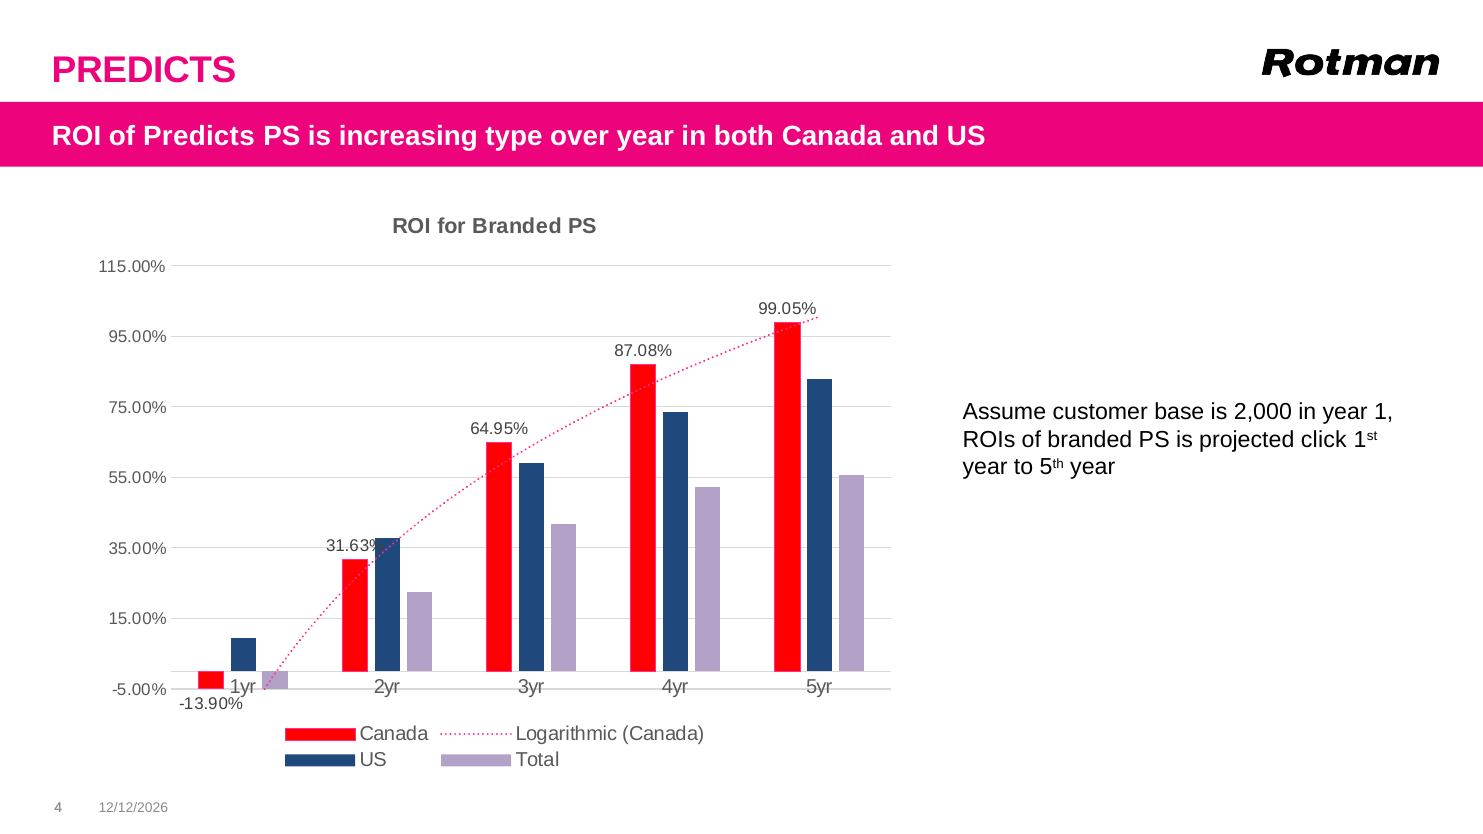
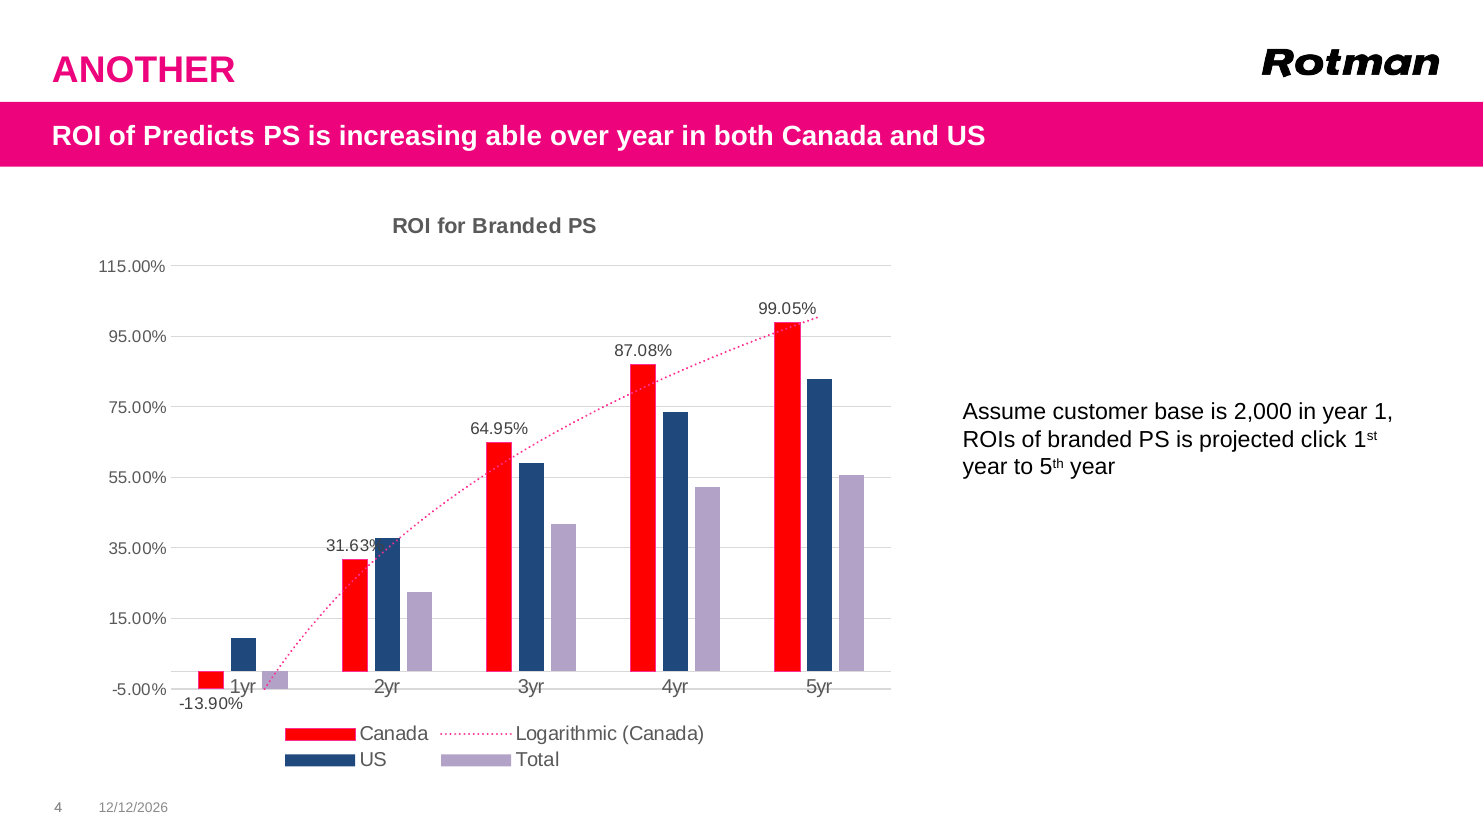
PREDICTS: PREDICTS -> ANOTHER (144, 70)
type: type -> able (514, 136)
